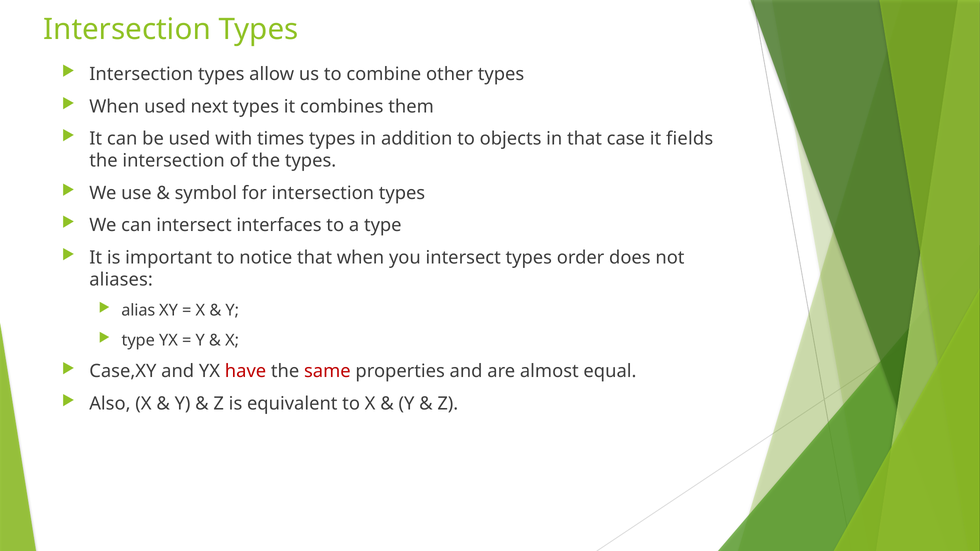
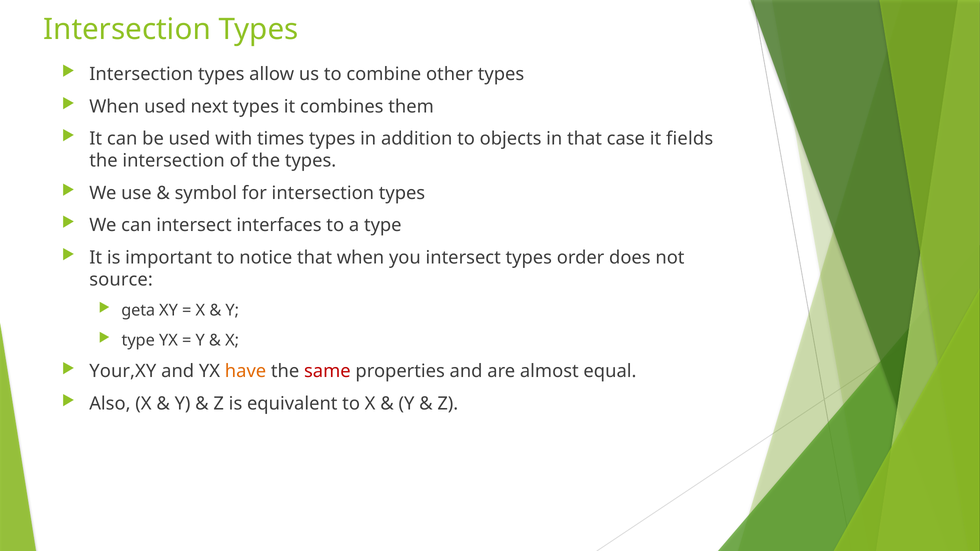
aliases: aliases -> source (121, 280)
alias: alias -> geta (138, 311)
Case,XY: Case,XY -> Your,XY (123, 372)
have colour: red -> orange (246, 372)
